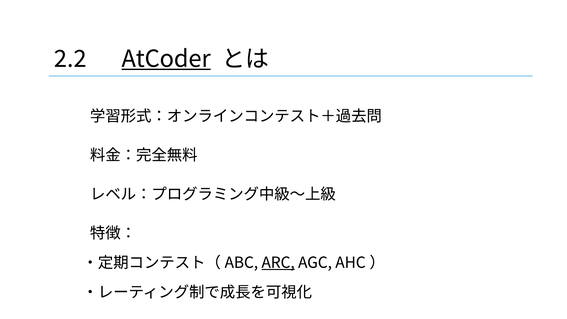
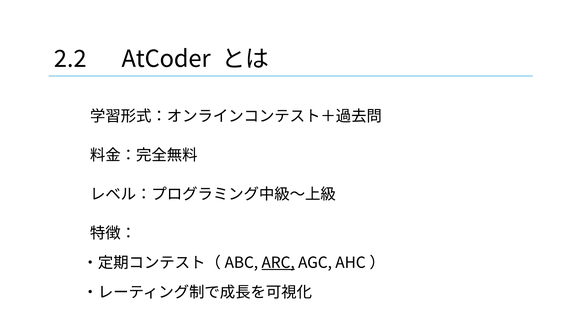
AtCoder underline: present -> none (166, 59)
